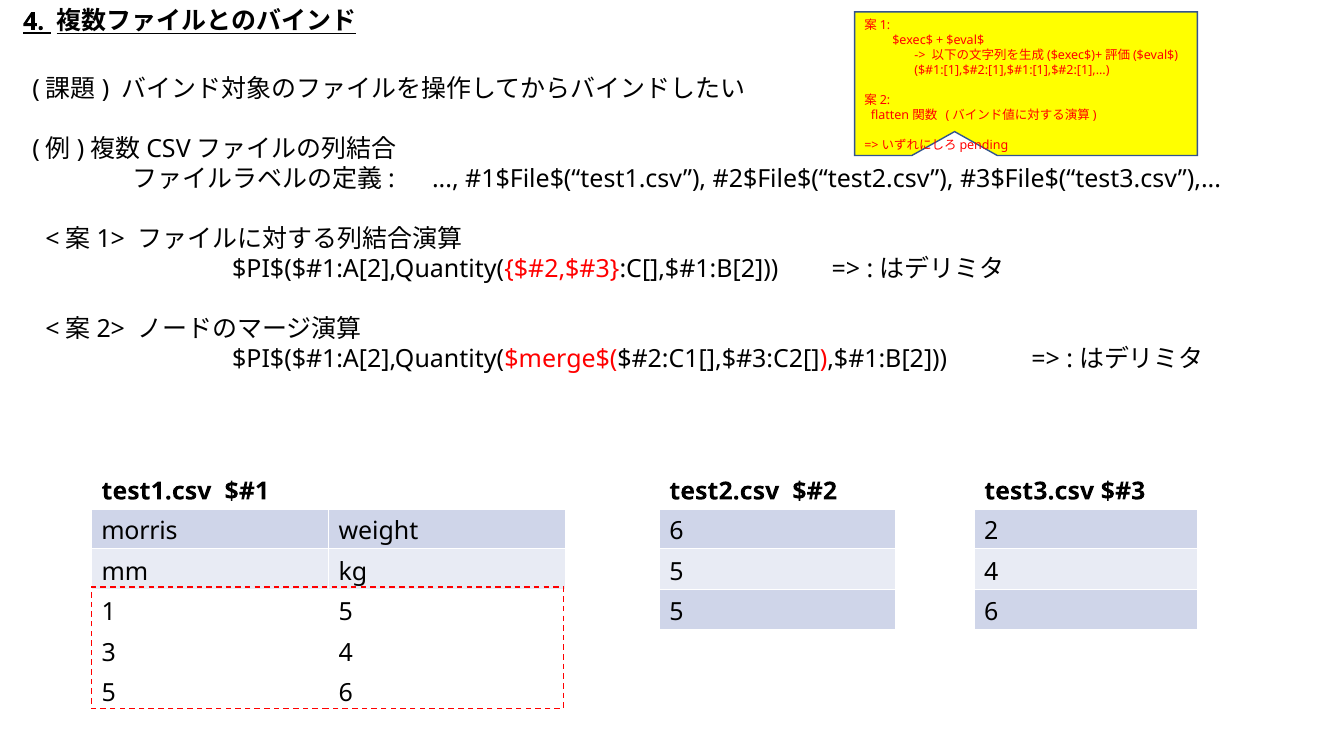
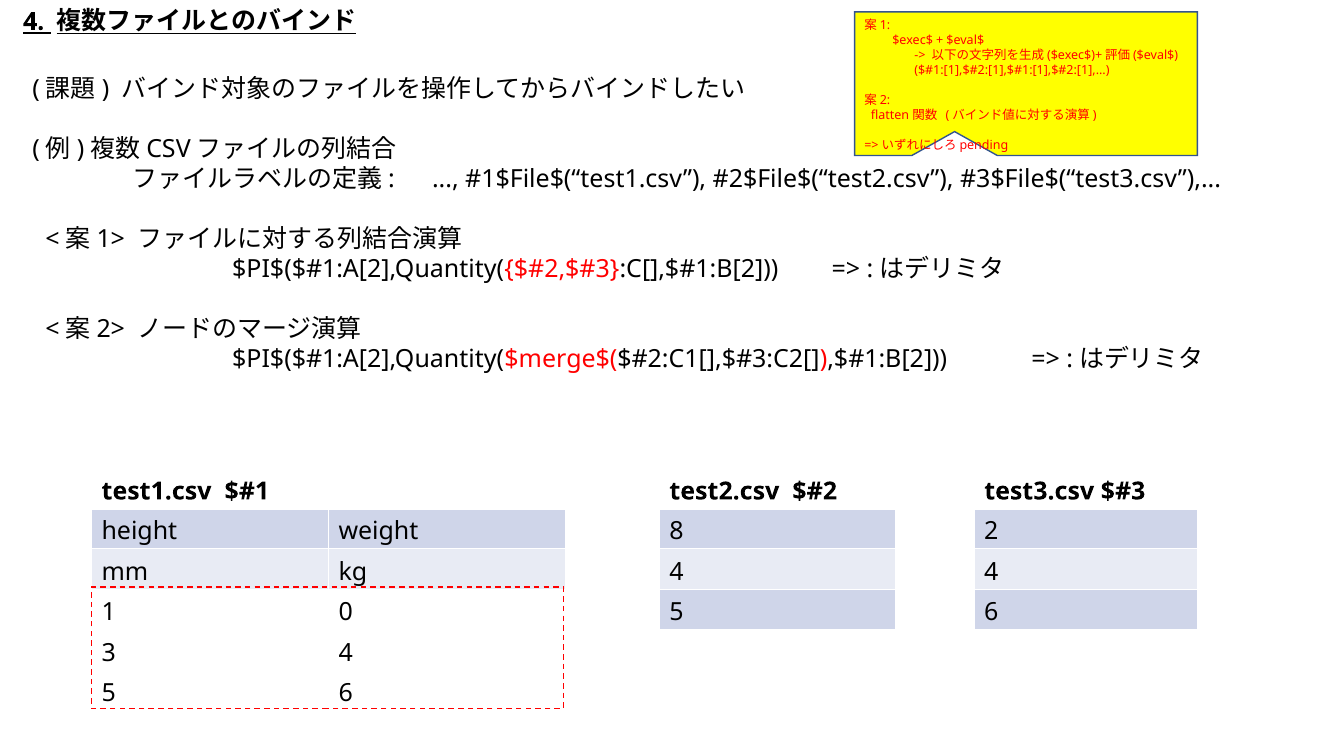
morris: morris -> height (139, 532)
weight 6: 6 -> 8 (677, 532)
kg 5: 5 -> 4 (677, 572)
1 5: 5 -> 0 (346, 613)
